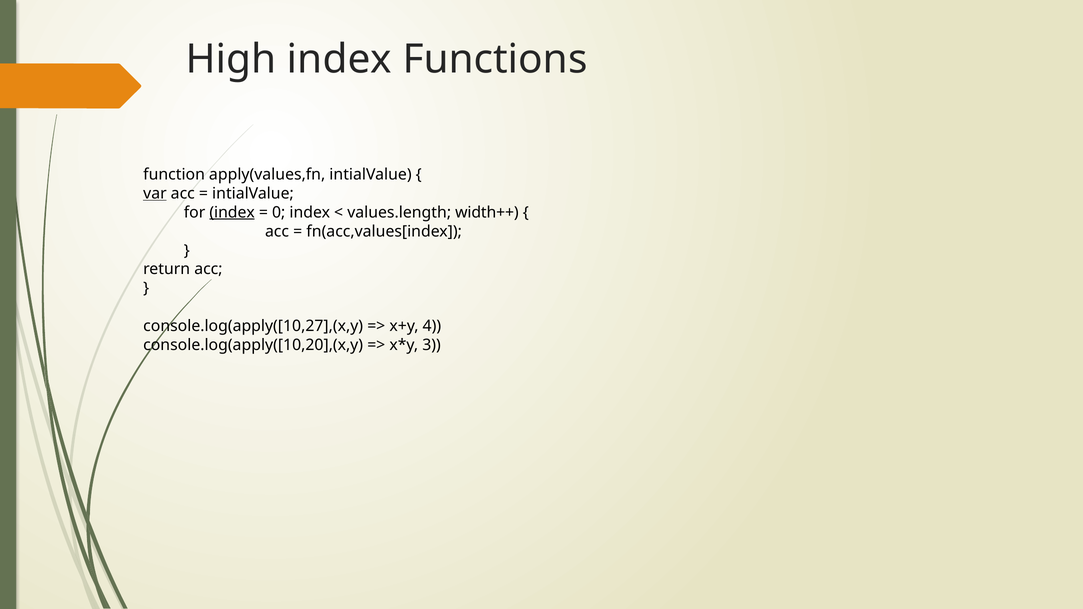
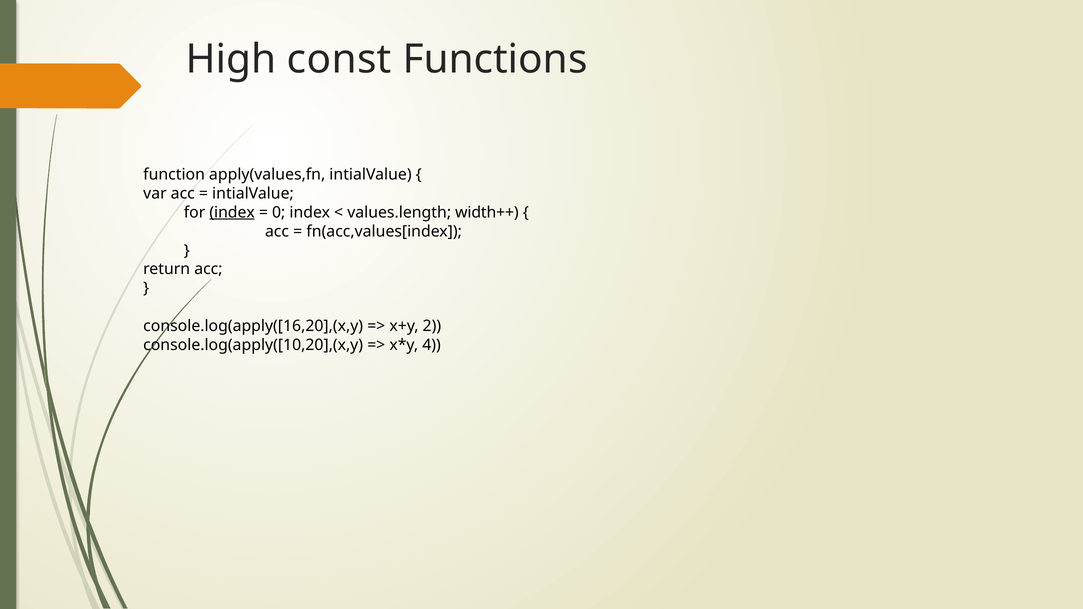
High index: index -> const (339, 60)
var underline: present -> none (155, 193)
console.log(apply([10,27],(x,y: console.log(apply([10,27],(x,y -> console.log(apply([16,20],(x,y (253, 326)
4: 4 -> 2 (432, 326)
3: 3 -> 4 (432, 345)
